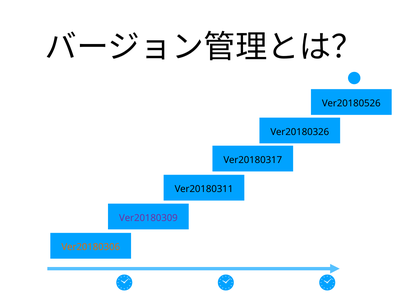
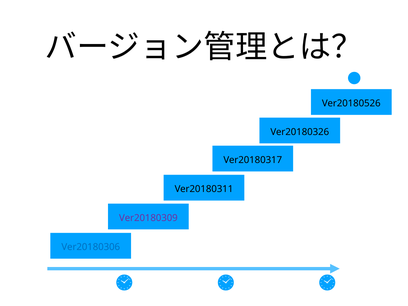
Ver20180306 colour: orange -> blue (91, 247)
